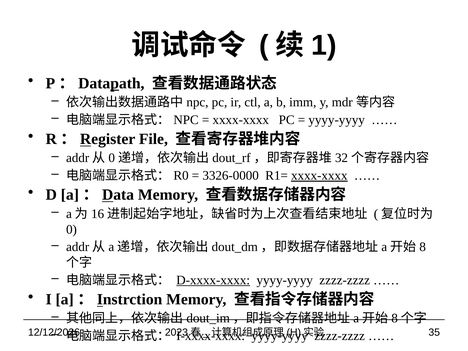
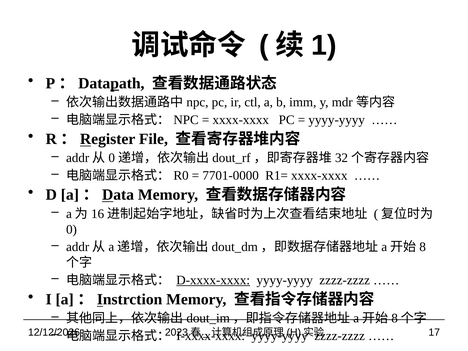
3326-0000: 3326-0000 -> 7701-0000 (231, 176)
xxxx-xxxx underline: present -> none (319, 176)
35: 35 -> 17 (434, 333)
